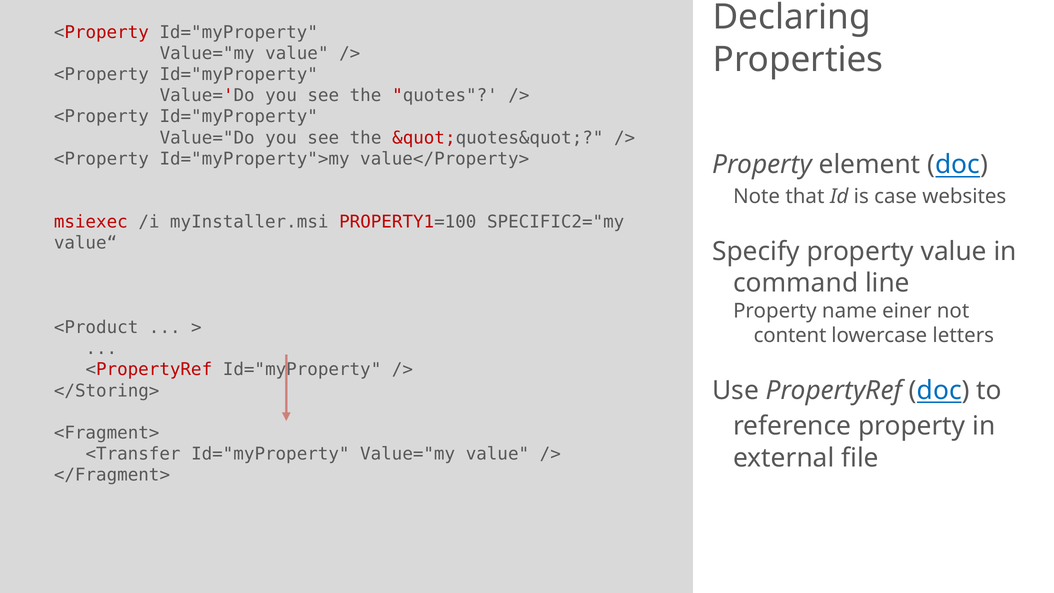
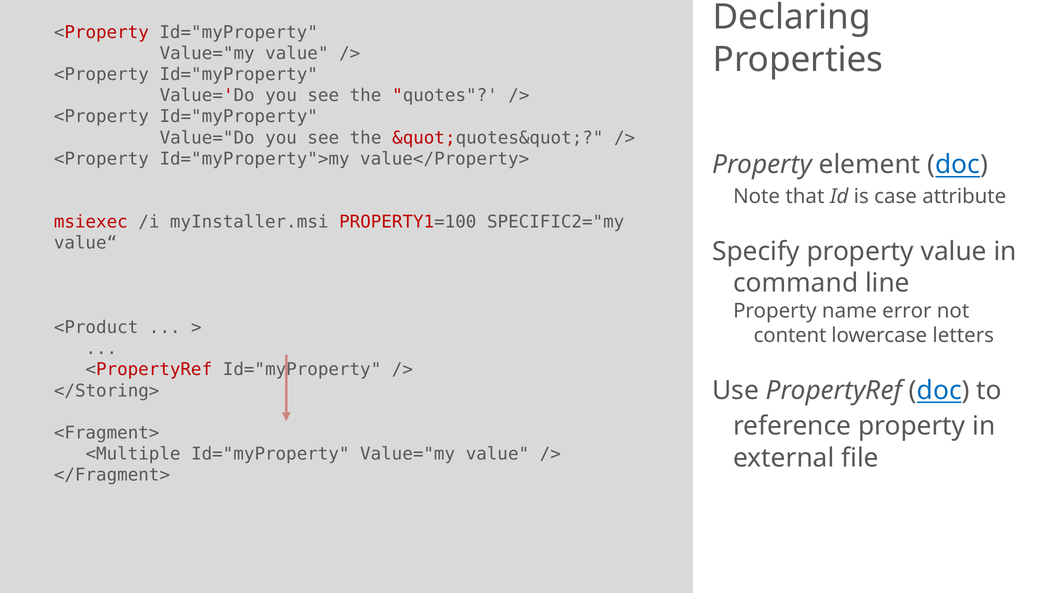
websites: websites -> attribute (964, 197)
einer: einer -> error (907, 311)
<Transfer: <Transfer -> <Multiple (133, 454)
